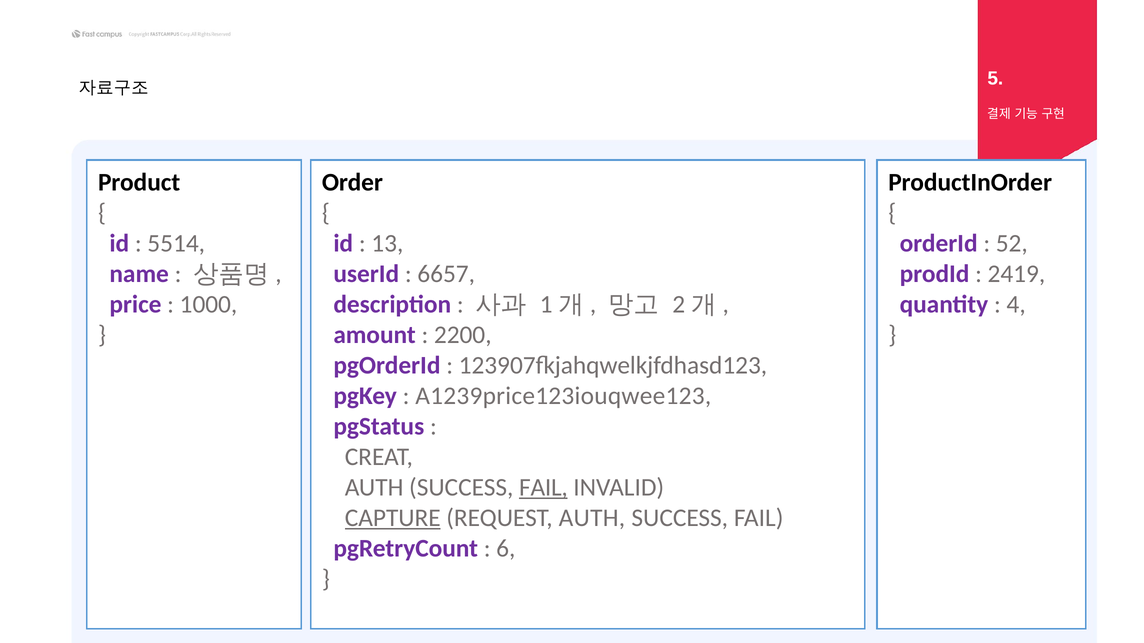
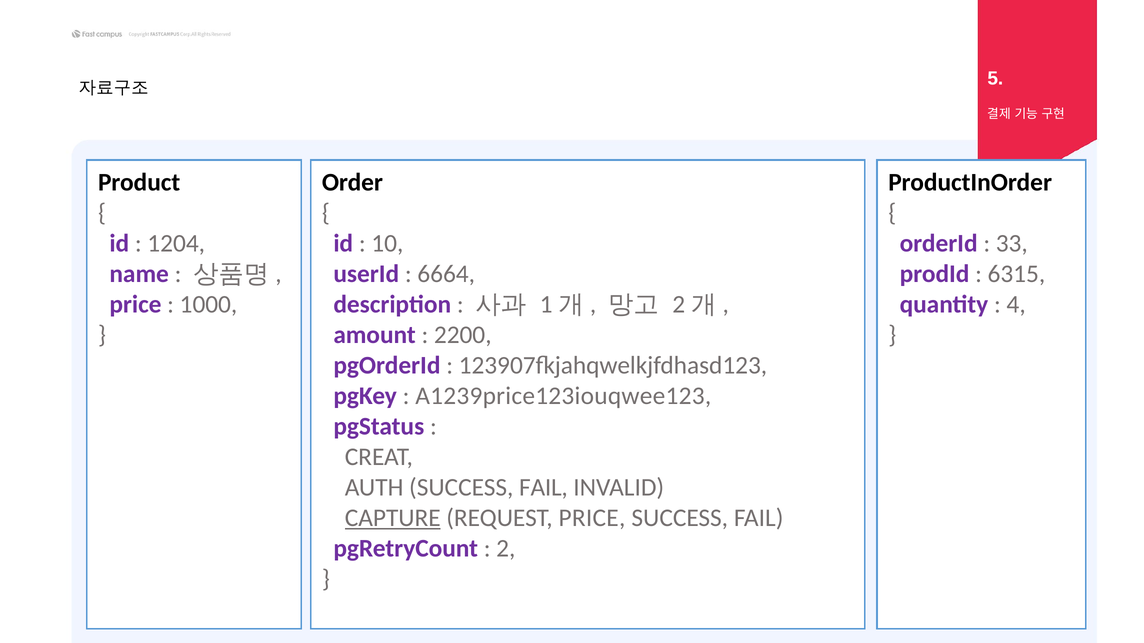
5514: 5514 -> 1204 (176, 244)
13: 13 -> 10 (387, 244)
52: 52 -> 33 (1012, 244)
6657: 6657 -> 6664 (446, 274)
2419: 2419 -> 6315 (1016, 274)
FAIL underline: present -> none (543, 488)
REQUEST AUTH: AUTH -> PRICE (592, 518)
6: 6 -> 2 (506, 549)
